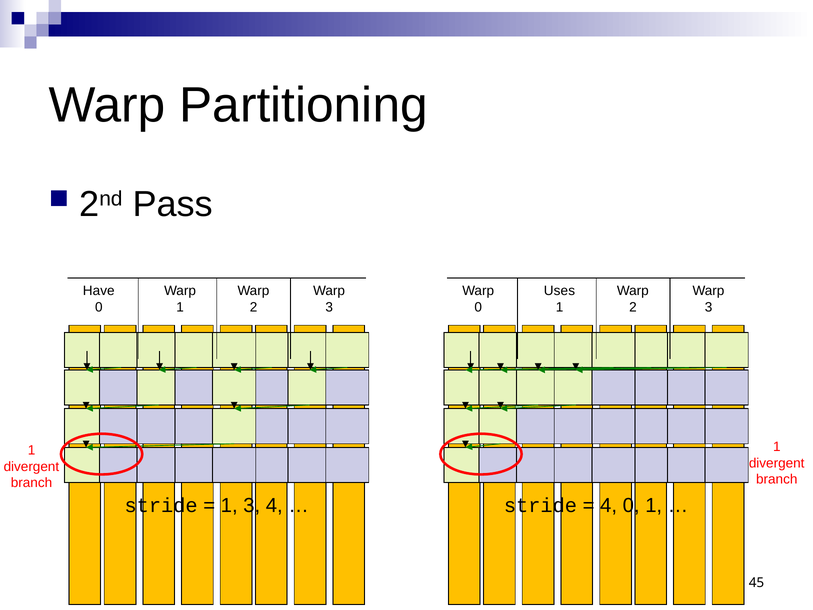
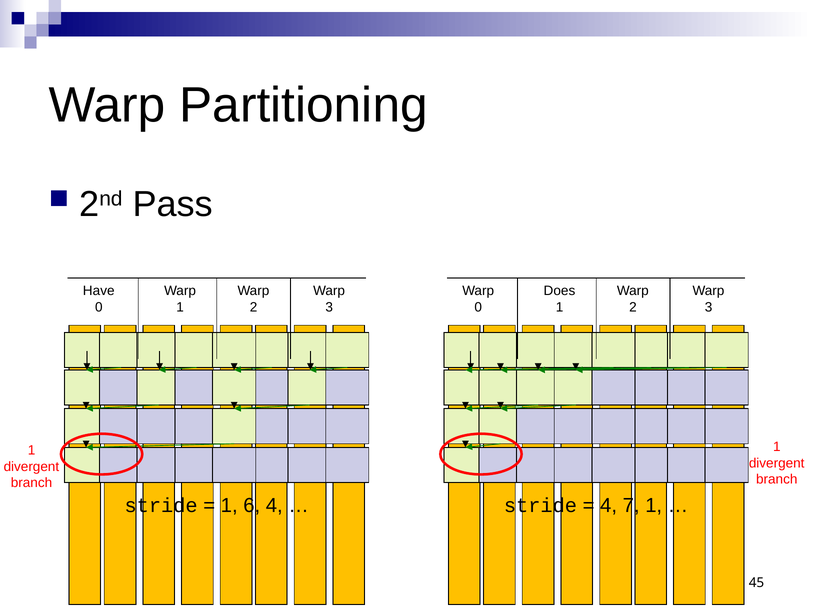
Uses: Uses -> Does (559, 291)
1 3: 3 -> 6 (252, 505)
4 0: 0 -> 7 (631, 505)
